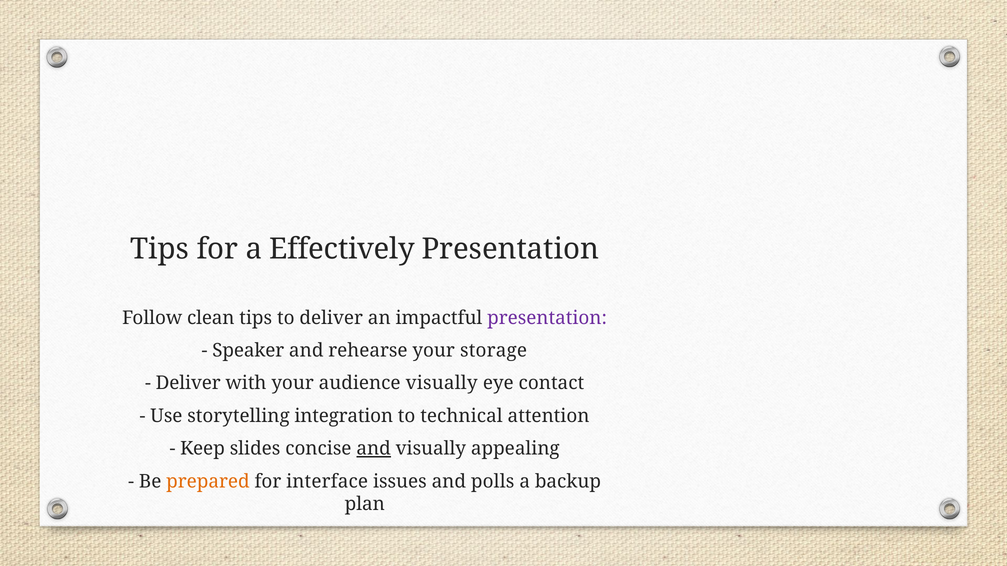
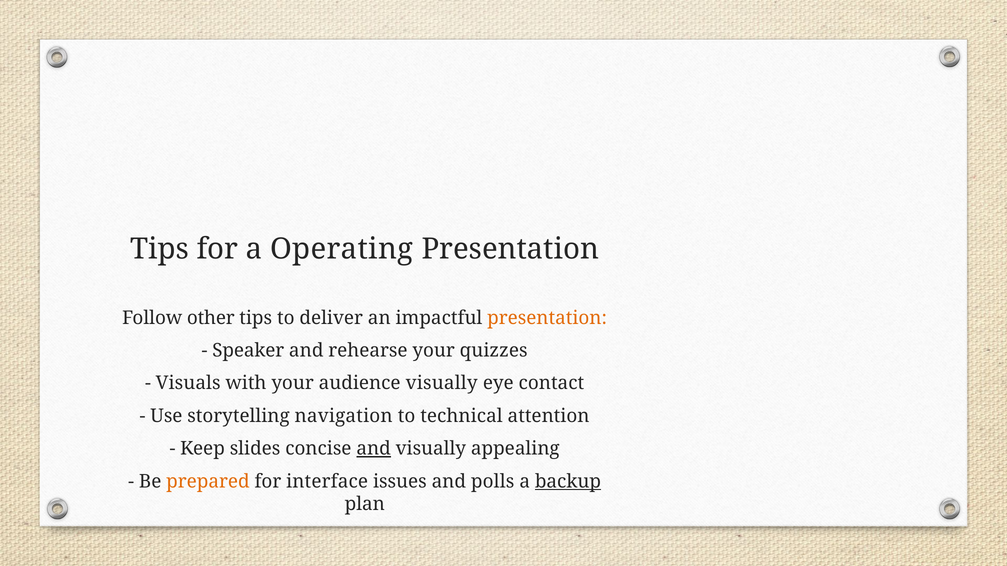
Effectively: Effectively -> Operating (342, 249)
clean: clean -> other (211, 318)
presentation colour: purple -> orange (547, 318)
storage: storage -> quizzes (494, 351)
Deliver: Deliver -> Visuals (188, 384)
integration: integration -> navigation (344, 416)
backup underline: none -> present (568, 482)
